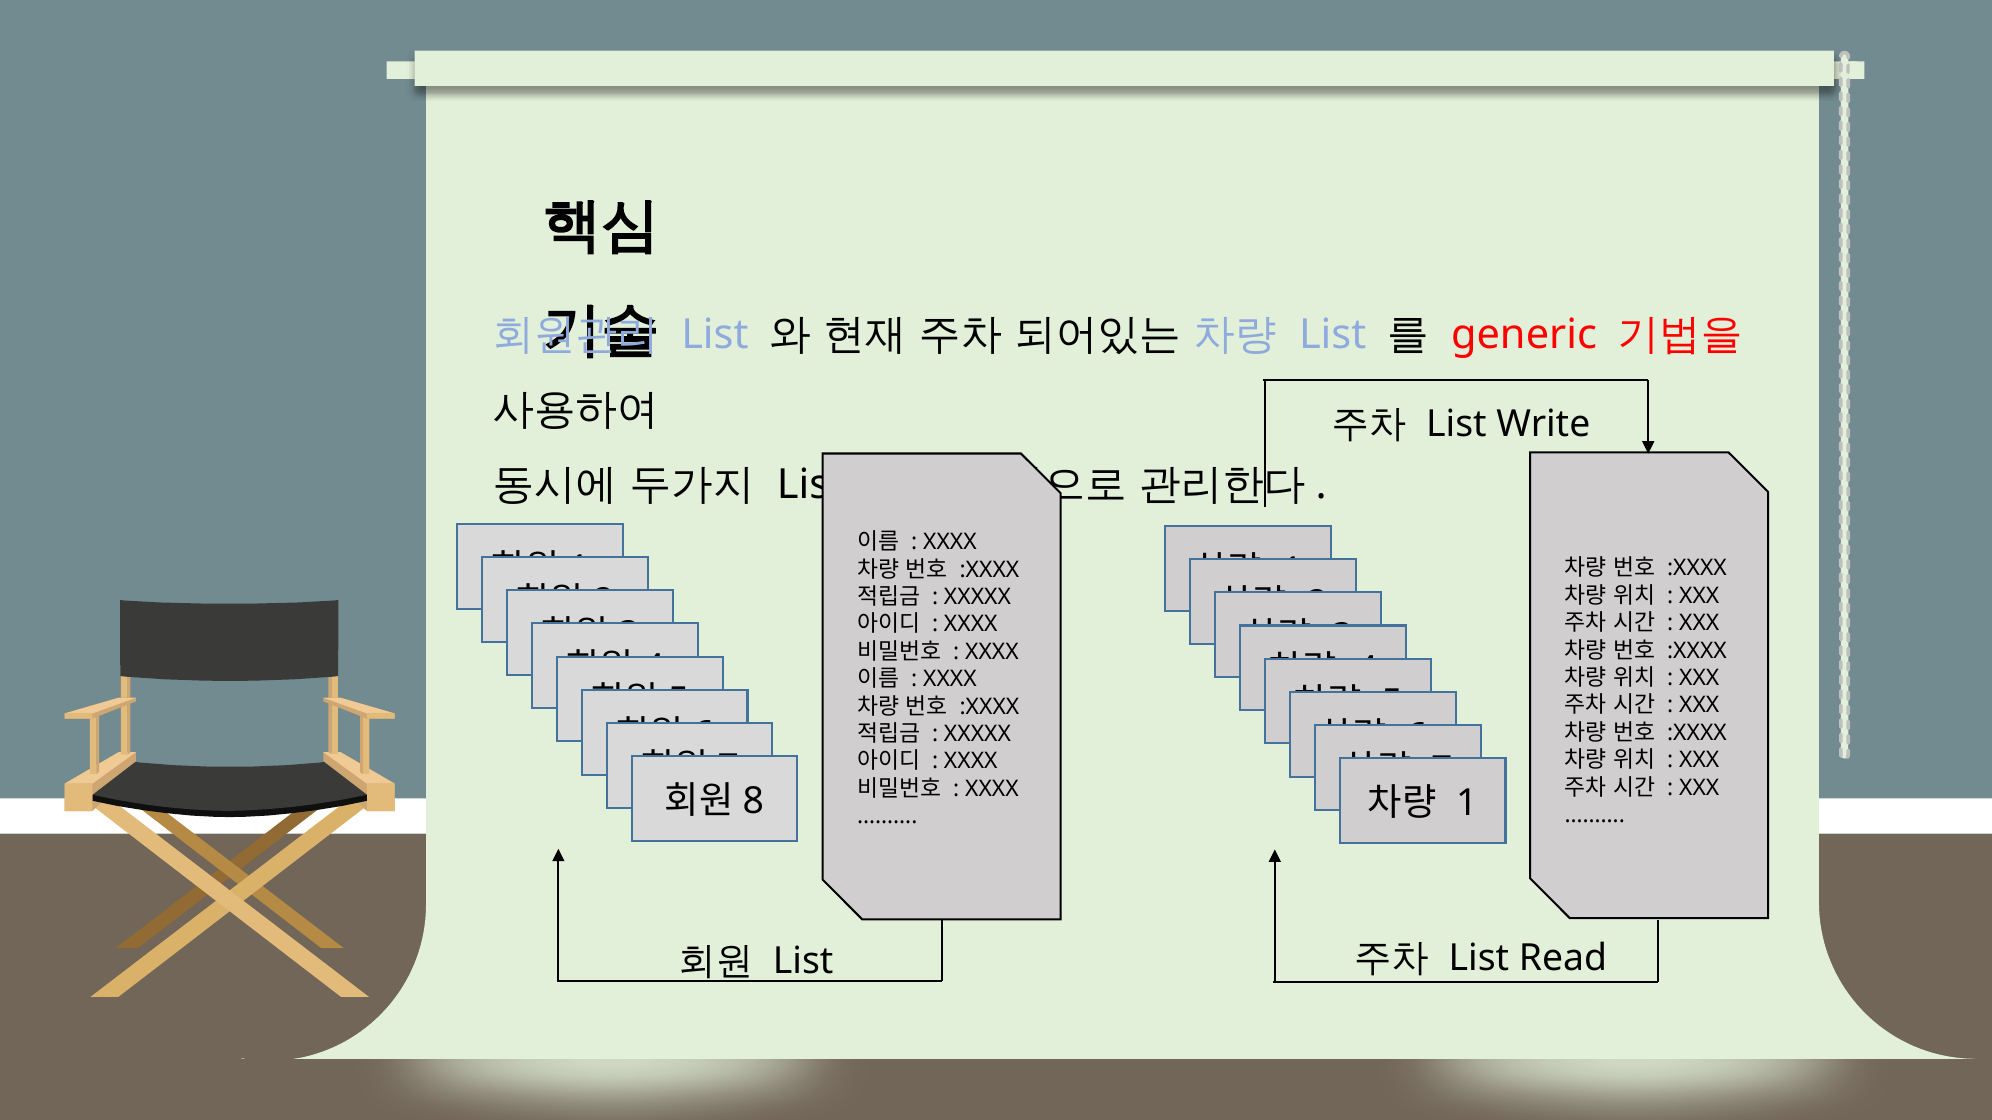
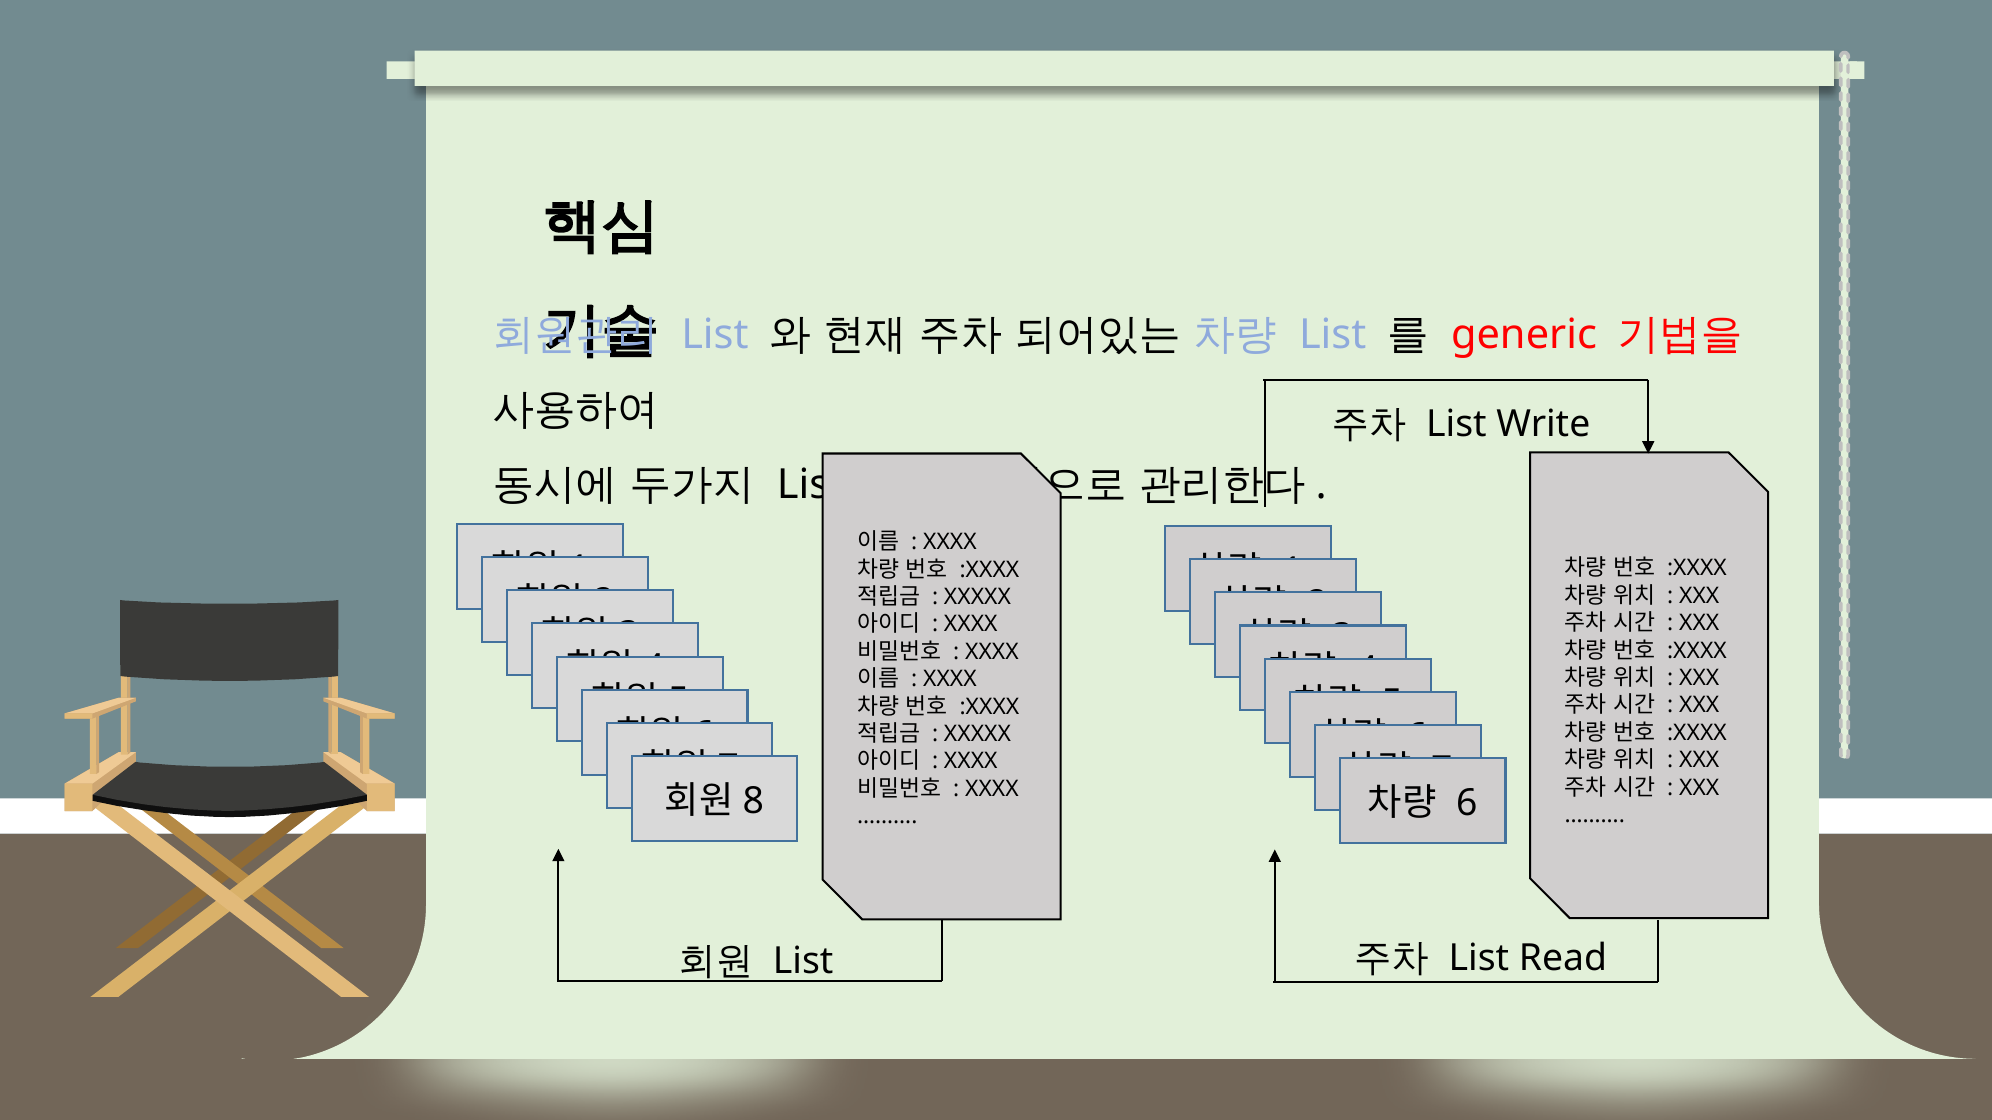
1: 1 -> 6 (1467, 803)
